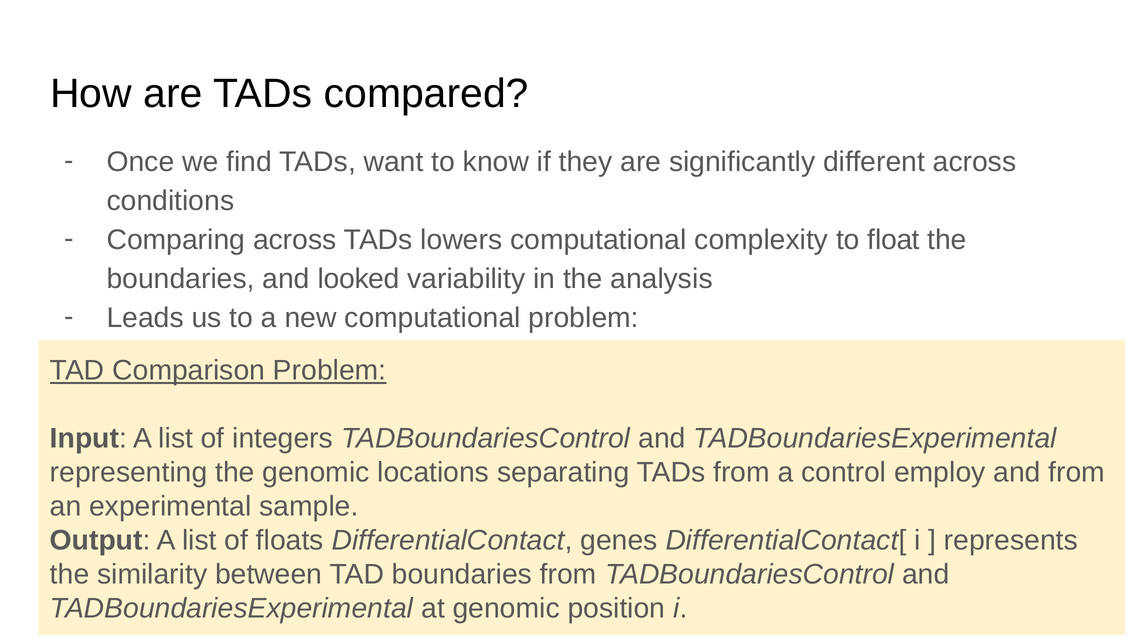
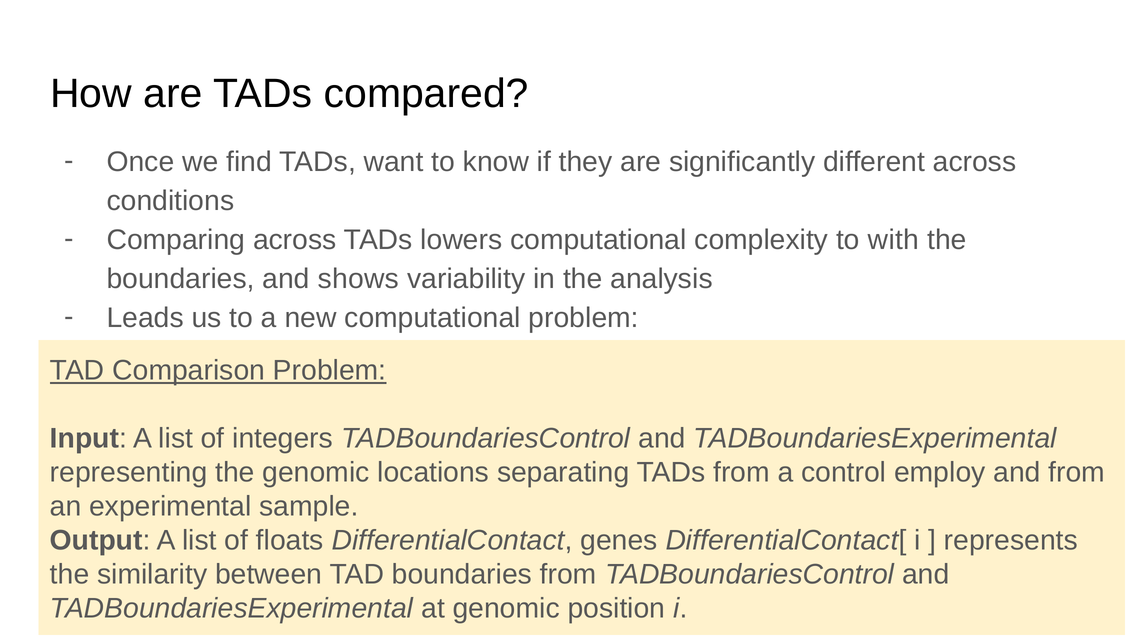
float: float -> with (893, 240)
looked: looked -> shows (358, 279)
